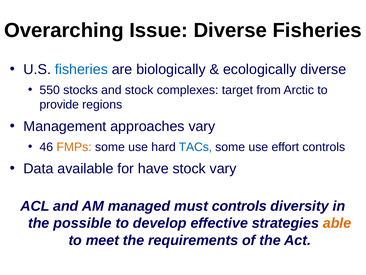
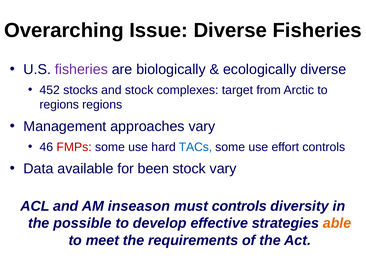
fisheries colour: blue -> purple (81, 69)
550: 550 -> 452 (50, 90)
provide: provide -> regions (59, 105)
FMPs colour: orange -> red (74, 147)
have: have -> been (153, 168)
managed: managed -> inseason (139, 206)
